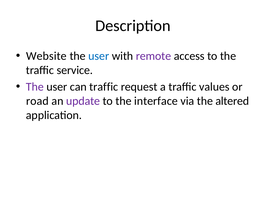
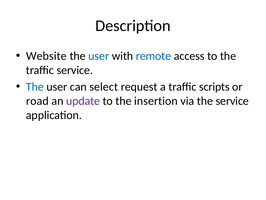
remote colour: purple -> blue (154, 56)
The colour: purple -> blue (35, 87)
can traffic: traffic -> select (104, 87)
values: values -> scripts (214, 87)
interface: interface -> insertion (156, 101)
the altered: altered -> service (232, 101)
